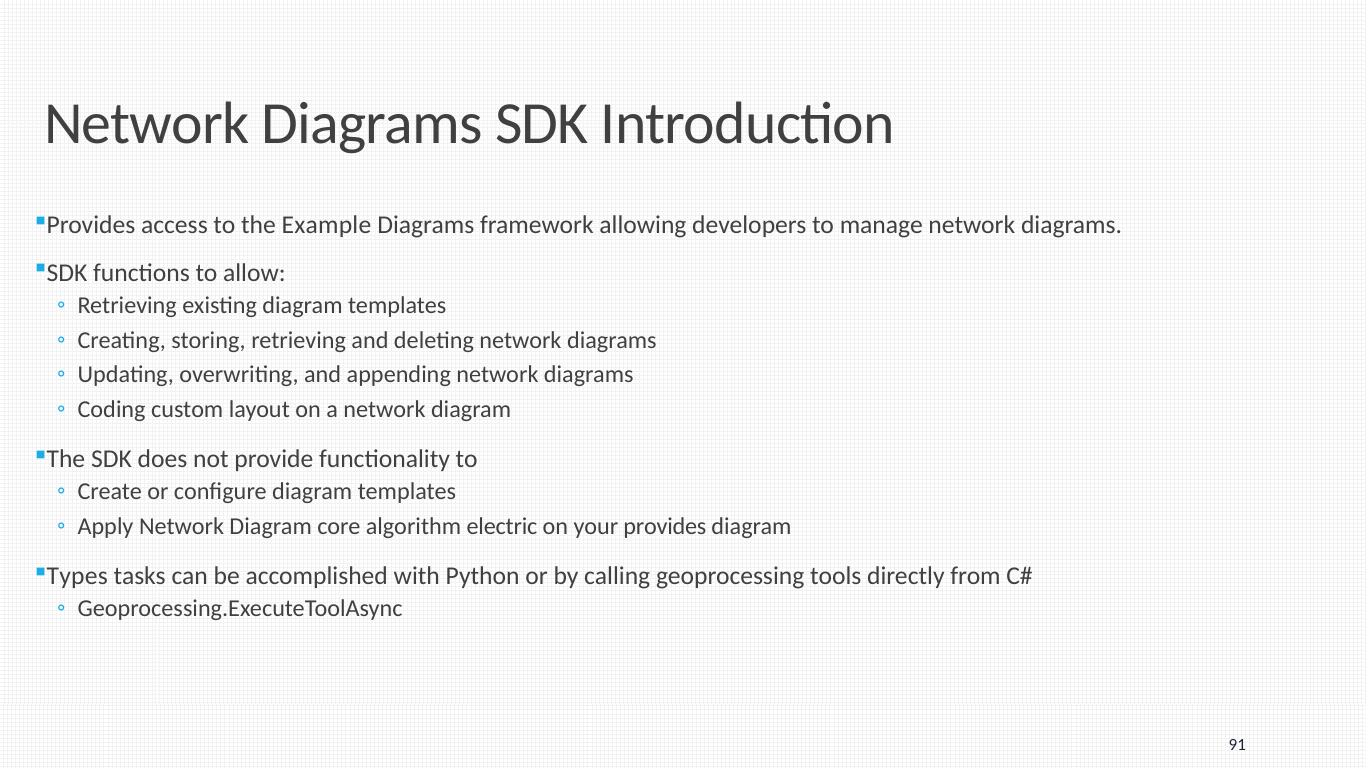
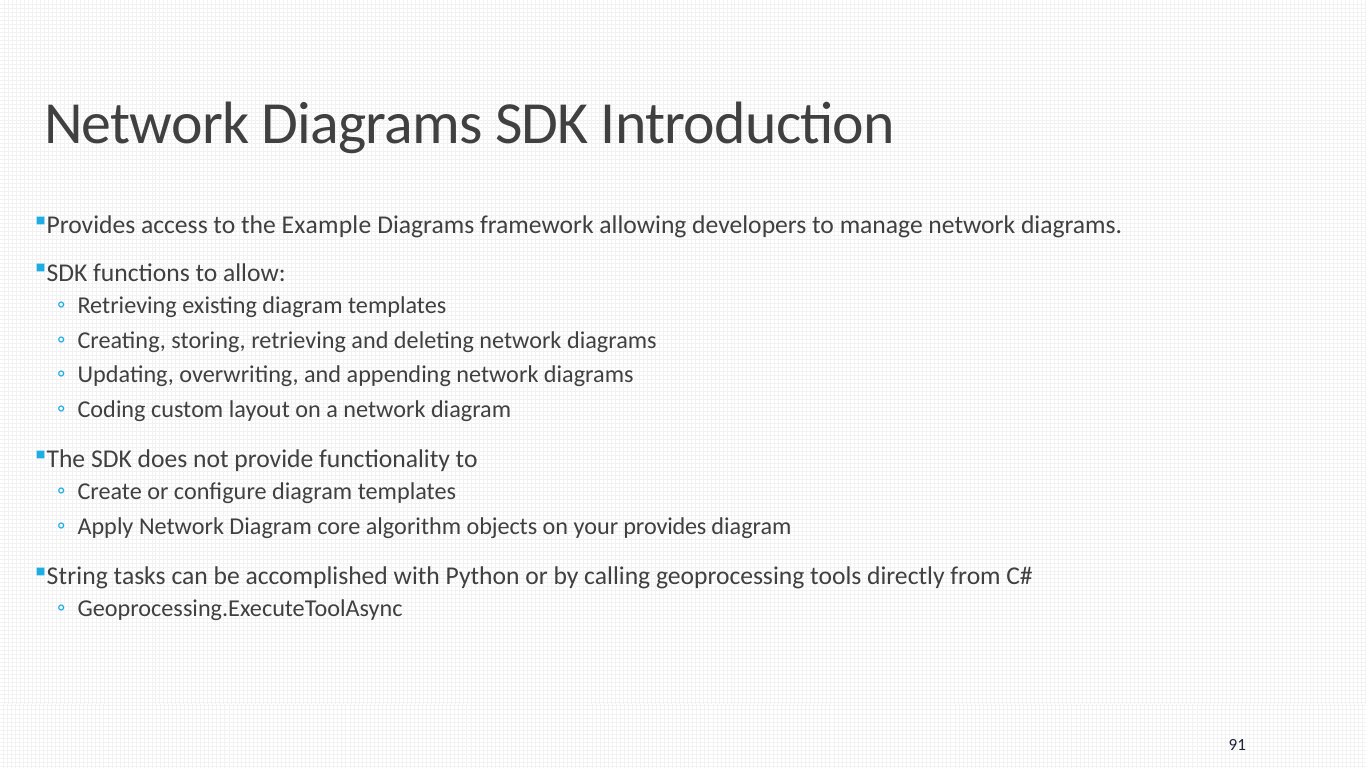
electric: electric -> objects (502, 527)
Types: Types -> String (77, 577)
